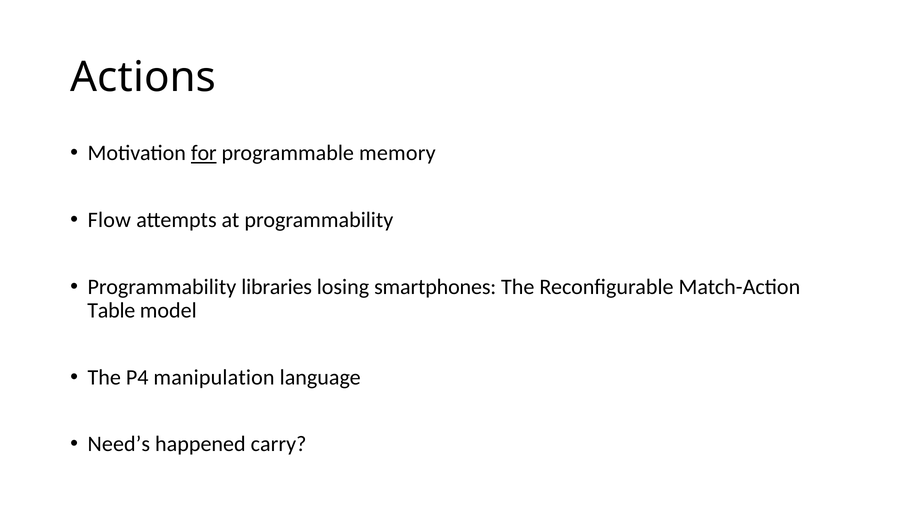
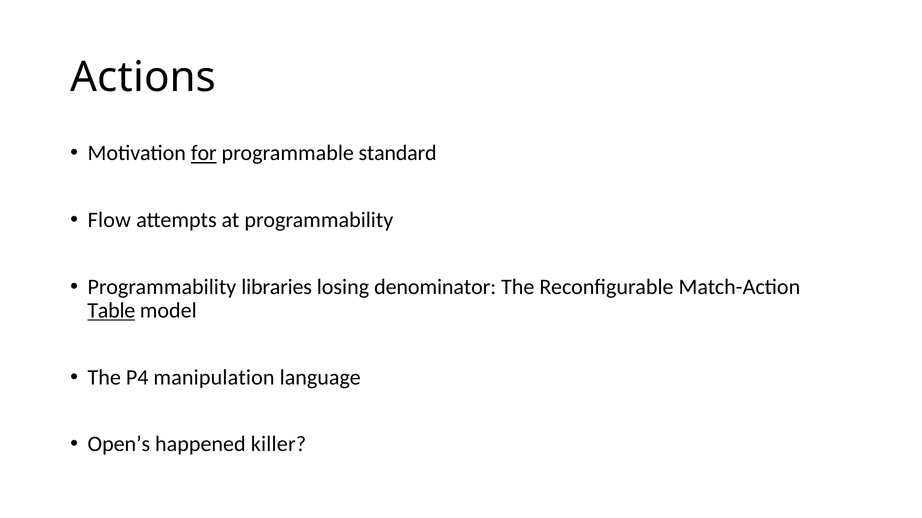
memory: memory -> standard (398, 153)
smartphones: smartphones -> denominator (435, 287)
Table underline: none -> present (111, 311)
Need’s: Need’s -> Open’s (119, 445)
carry: carry -> killer (278, 445)
